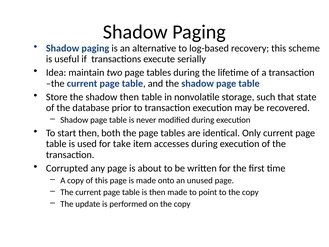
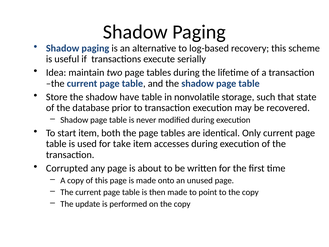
shadow then: then -> have (129, 97)
start then: then -> item (89, 133)
